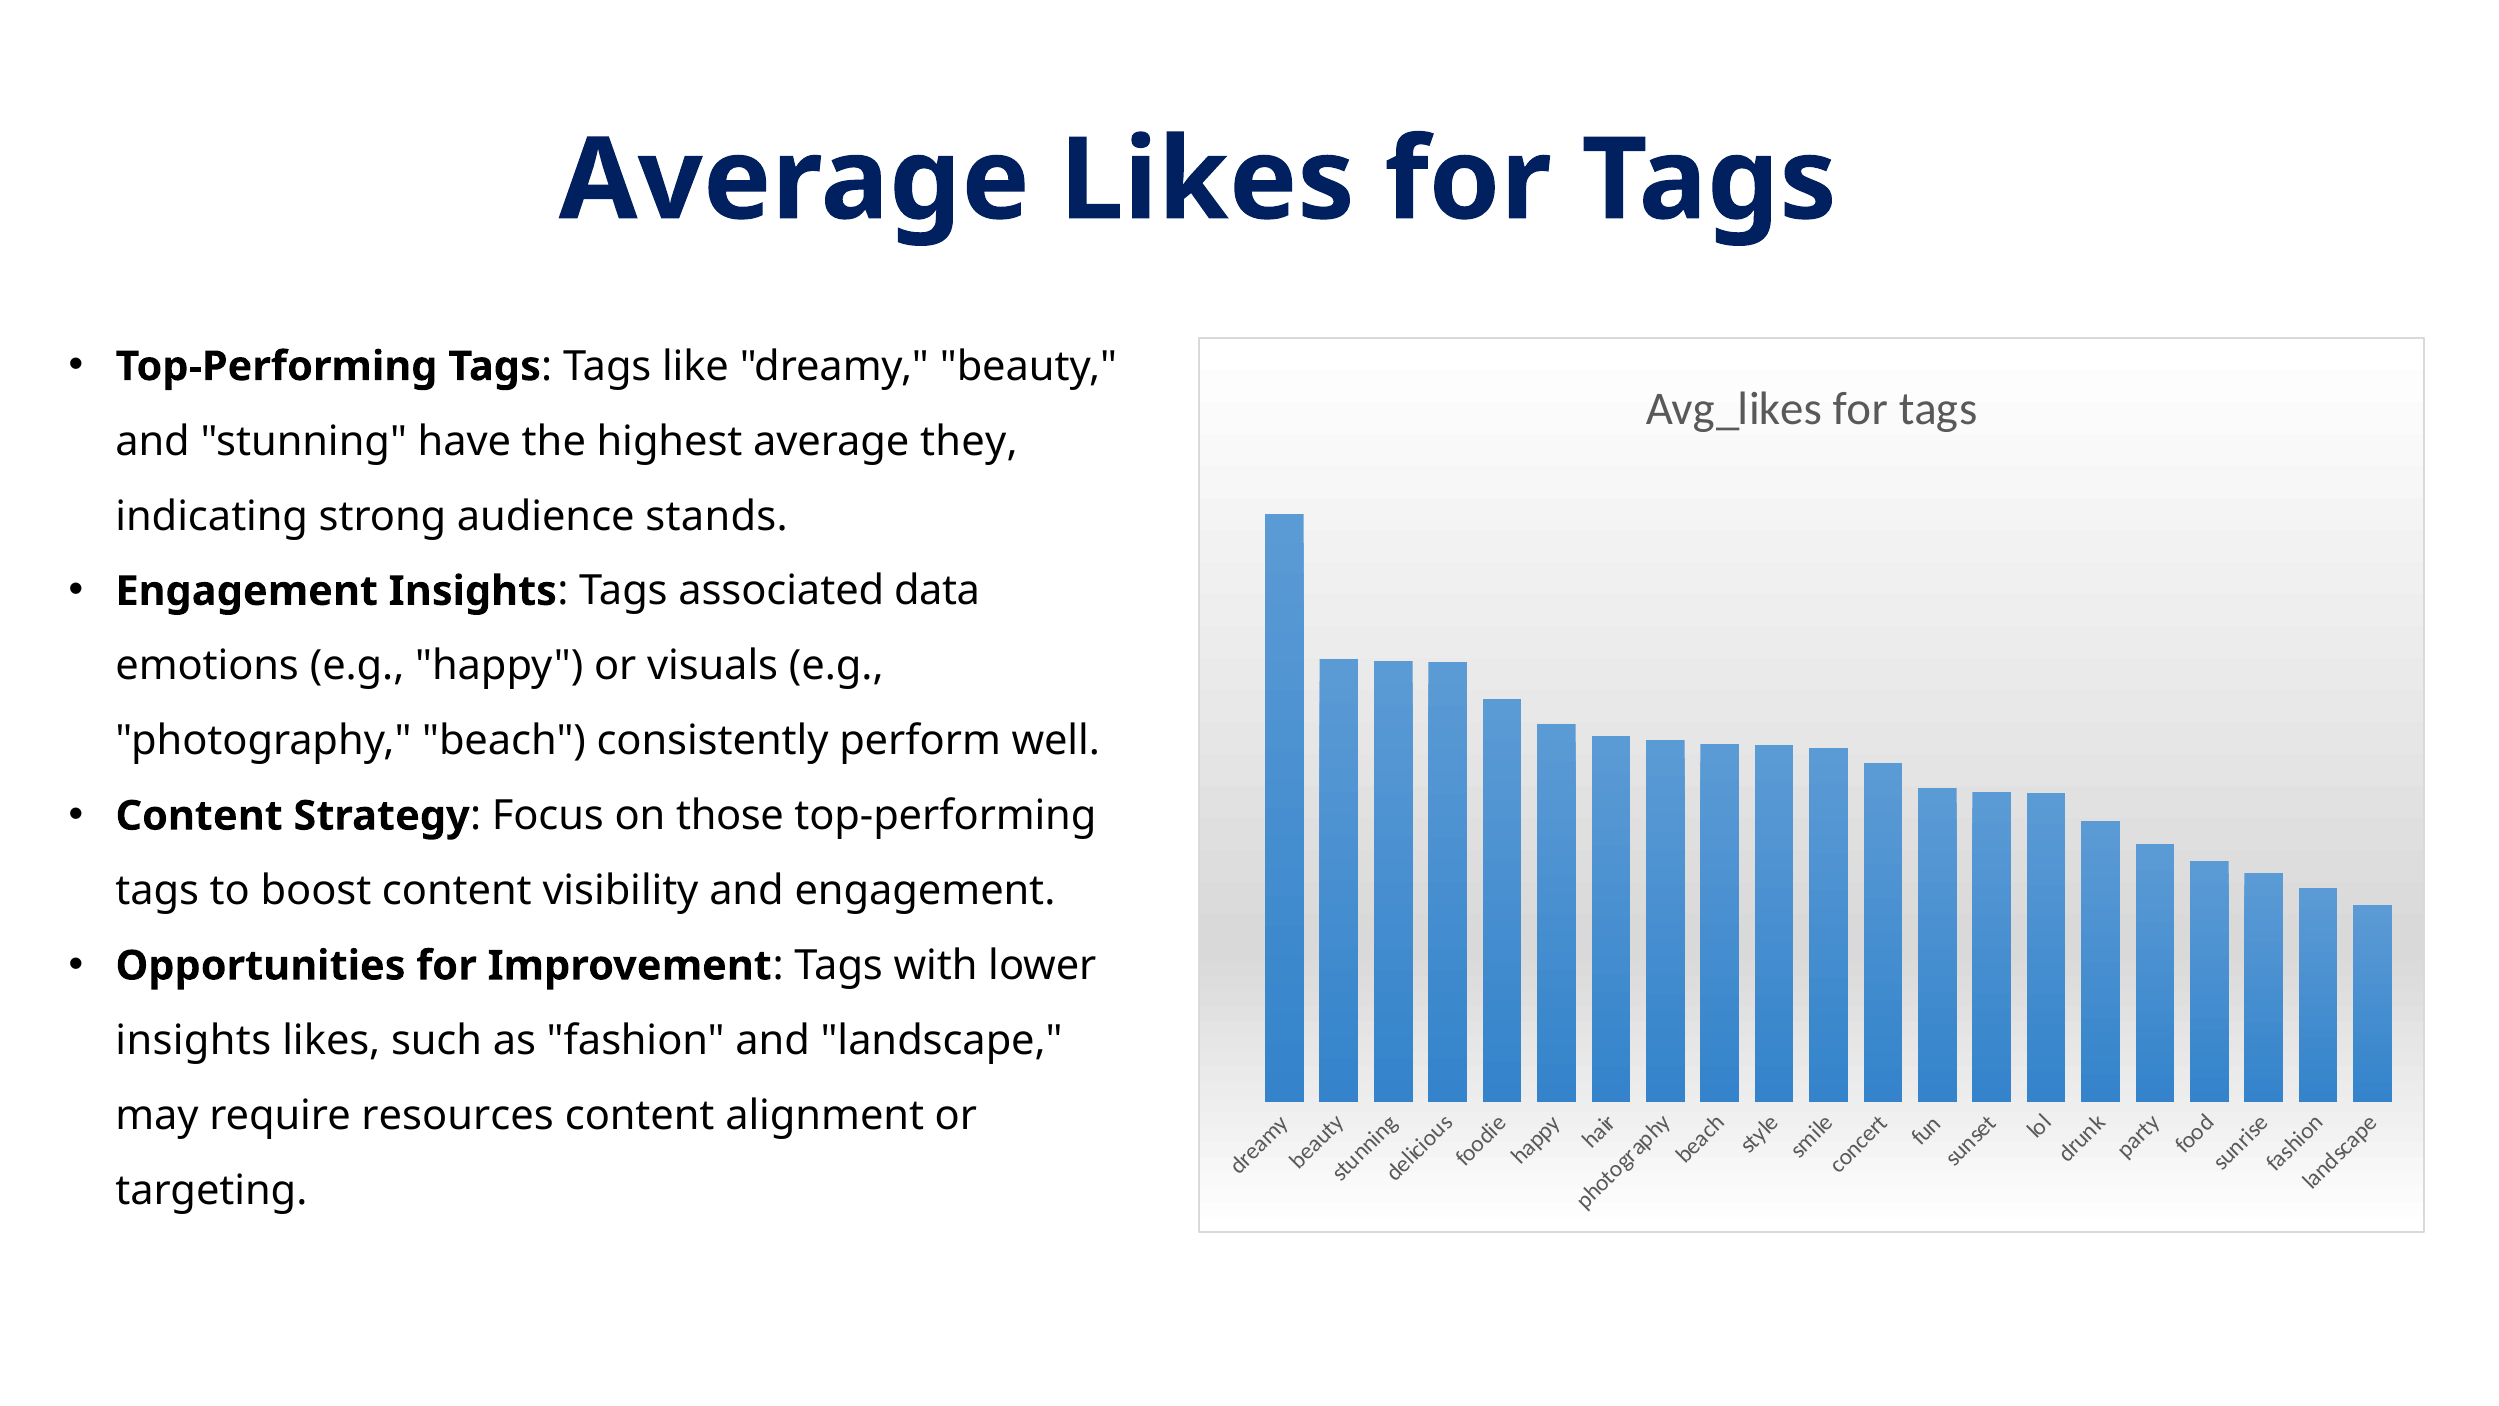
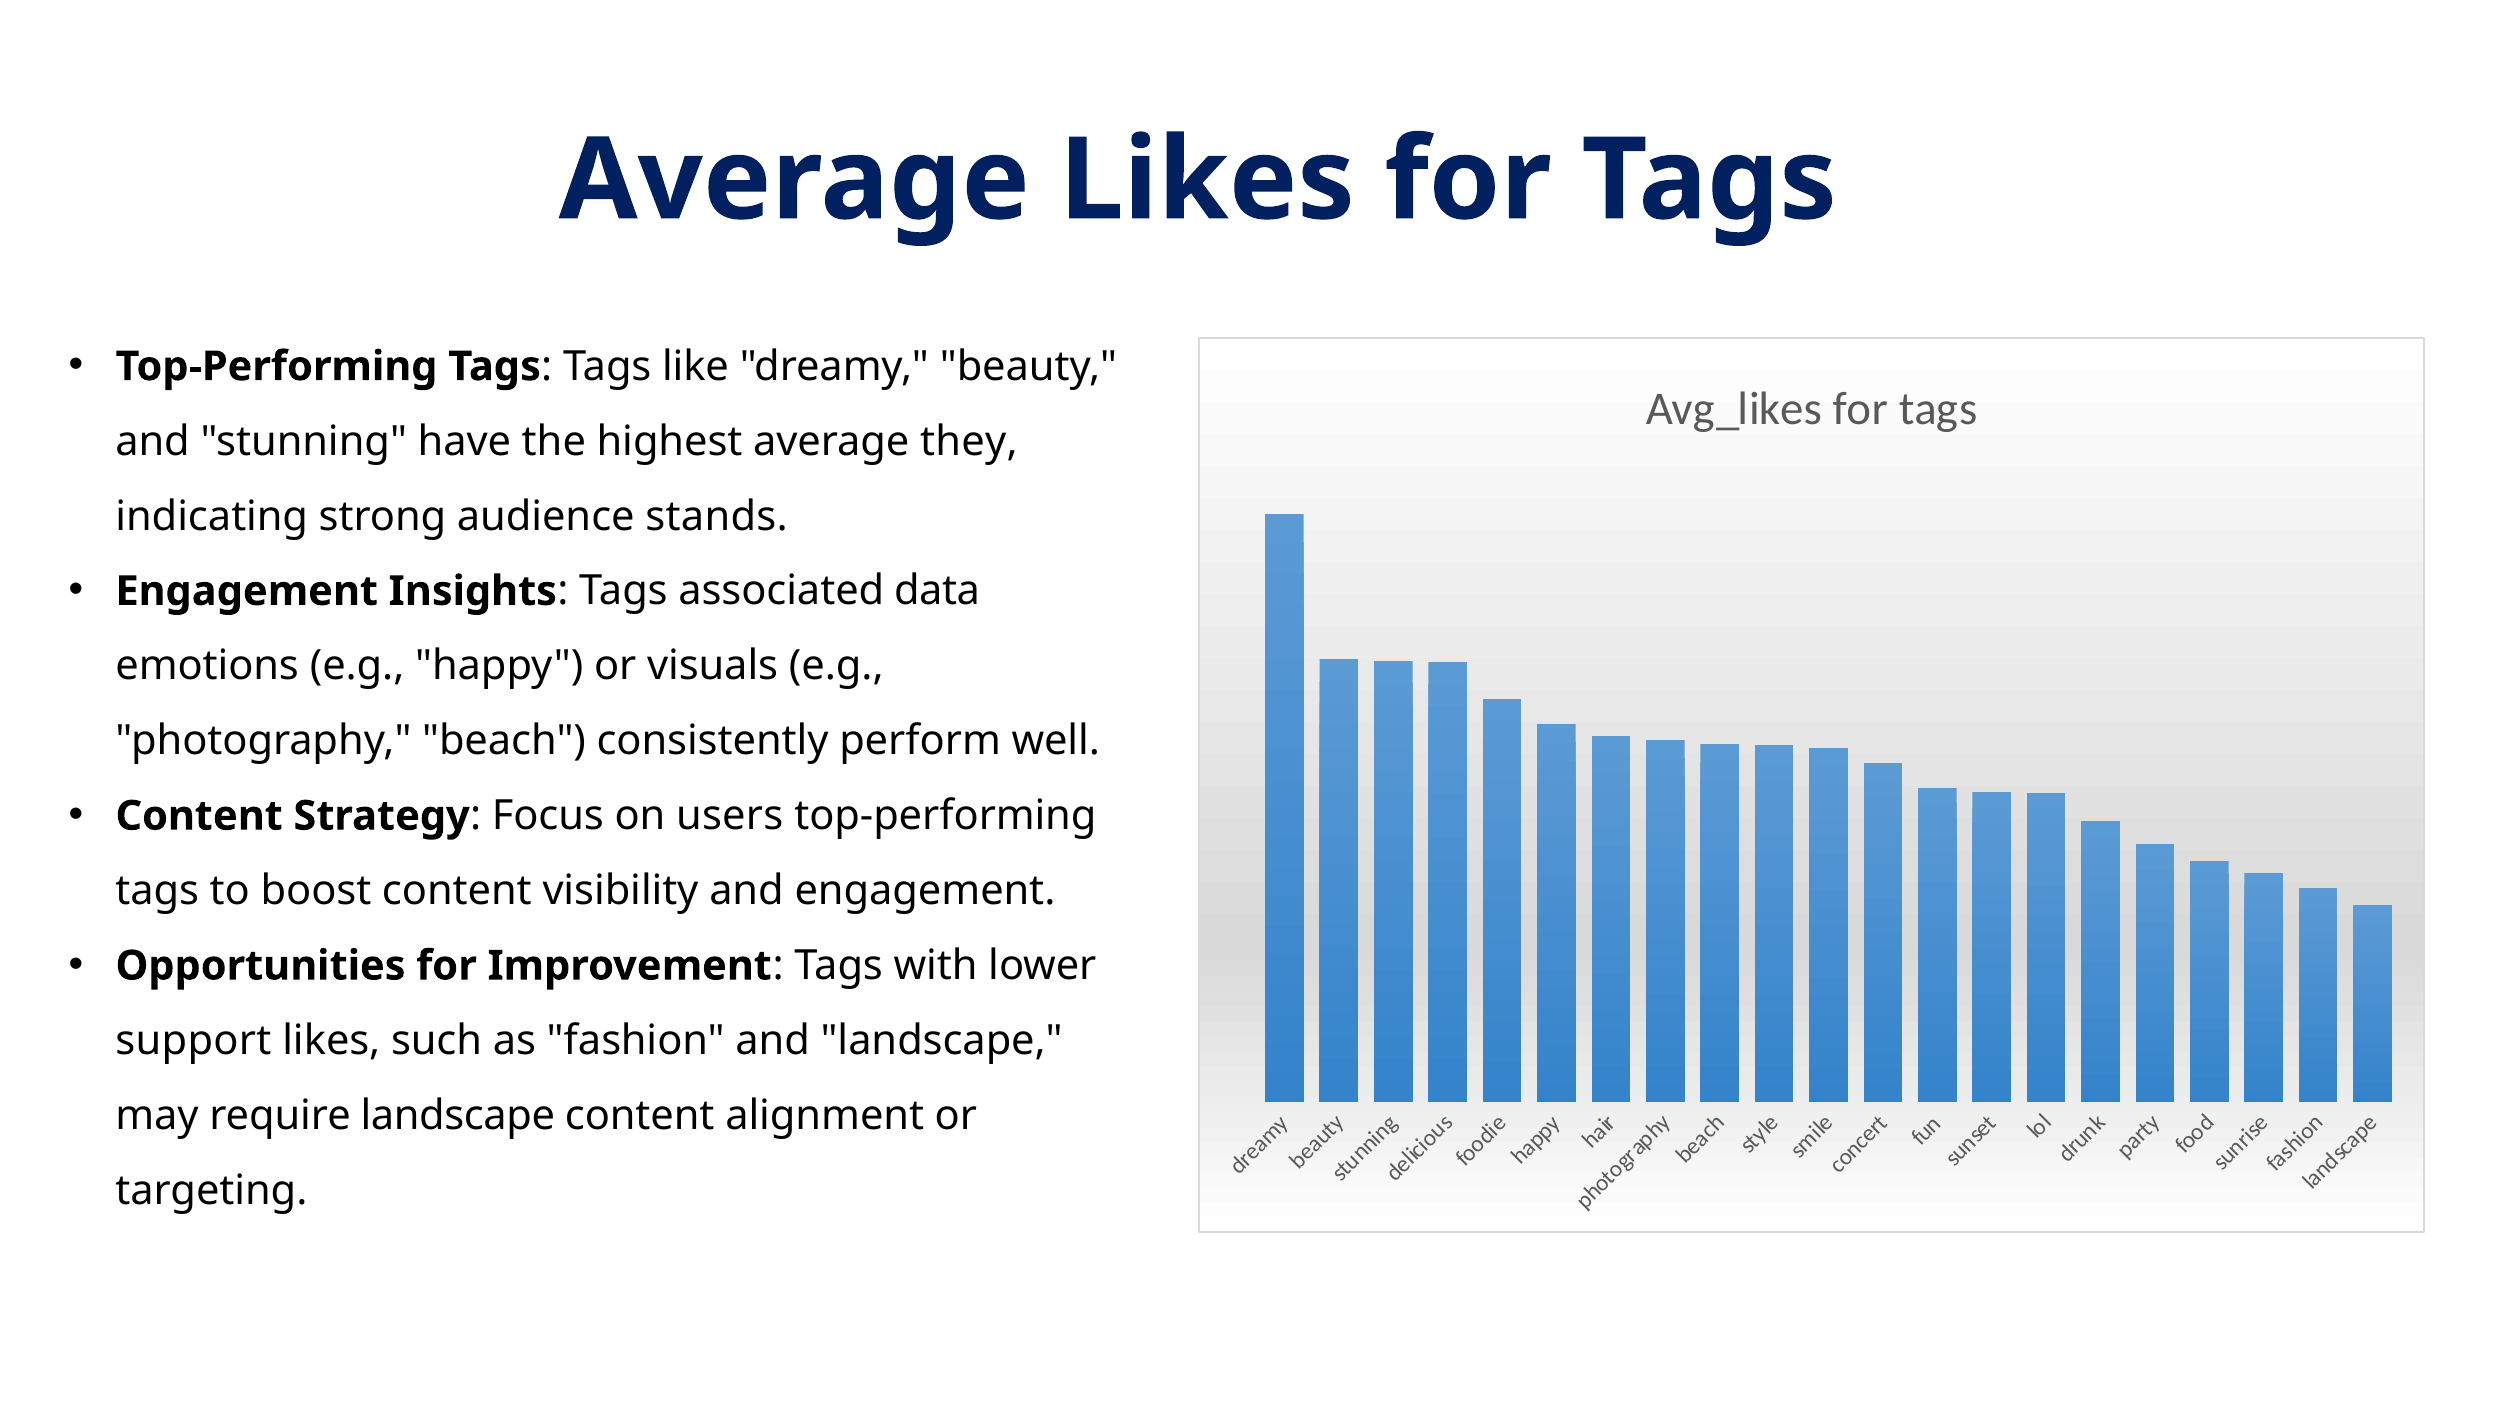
those: those -> users (730, 816)
insights: insights -> support (193, 1040)
require resources: resources -> landscape (458, 1115)
